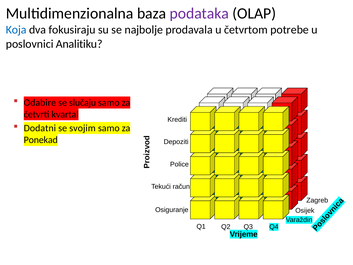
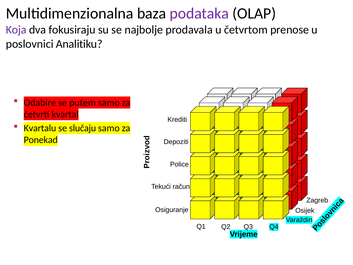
Koja colour: blue -> purple (16, 30)
potrebe: potrebe -> prenose (290, 30)
slučaju: slučaju -> putem (83, 103)
Dodatni: Dodatni -> Kvartalu (40, 128)
svojim: svojim -> slučaju (83, 128)
